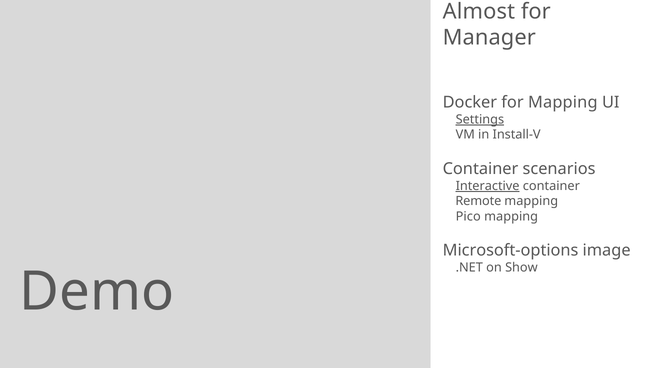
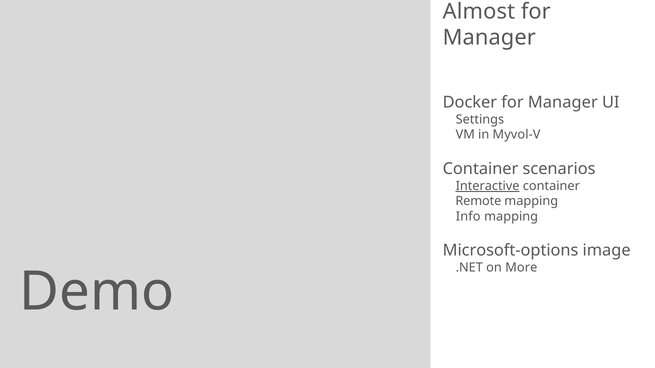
Docker for Mapping: Mapping -> Manager (563, 102)
Settings underline: present -> none (480, 120)
Install-V: Install-V -> Myvol-V (517, 135)
Pico: Pico -> Info (468, 217)
Show: Show -> More (521, 268)
